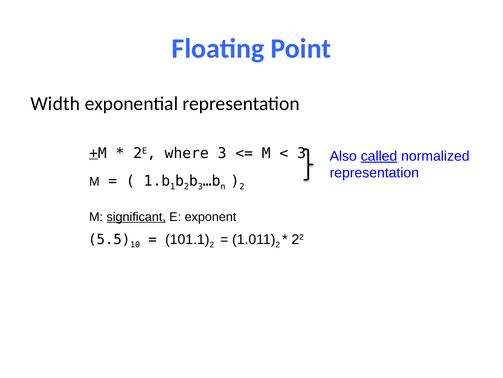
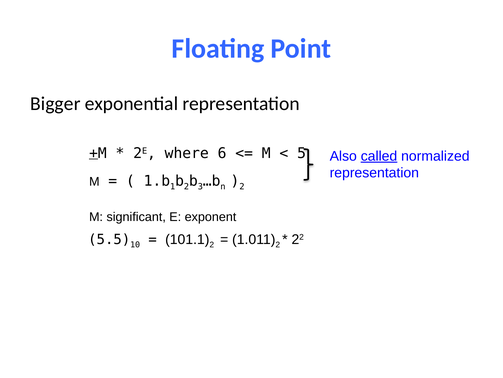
Width: Width -> Bigger (55, 104)
where 3: 3 -> 6 (222, 153)
3: 3 -> 5 (302, 153)
significant underline: present -> none (136, 216)
